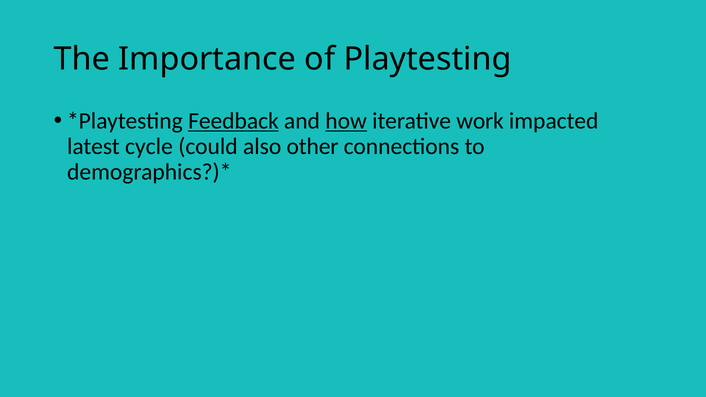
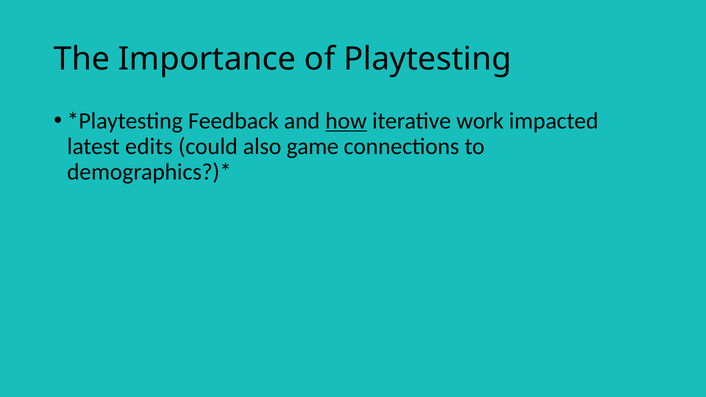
Feedback underline: present -> none (233, 121)
cycle: cycle -> edits (149, 146)
other: other -> game (313, 146)
